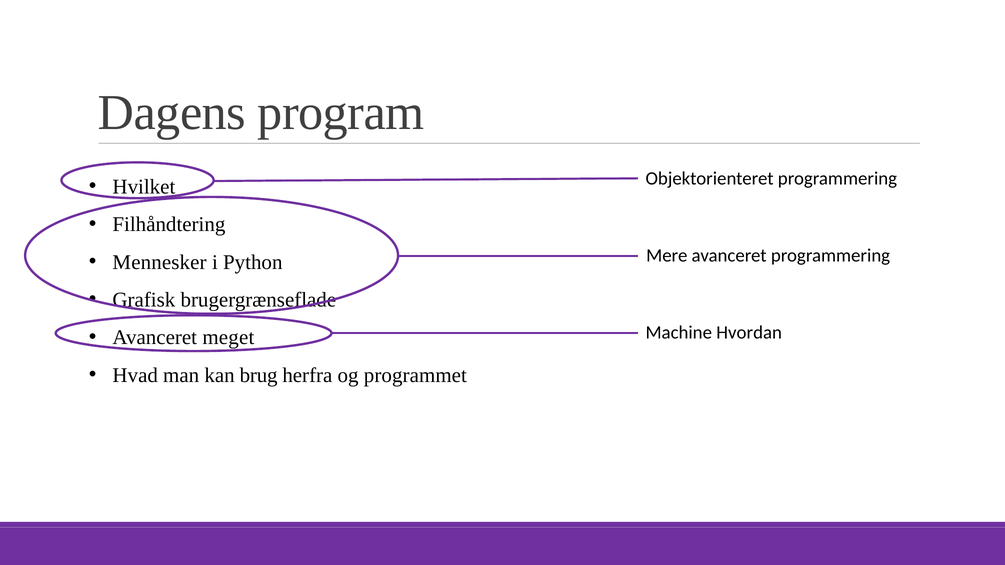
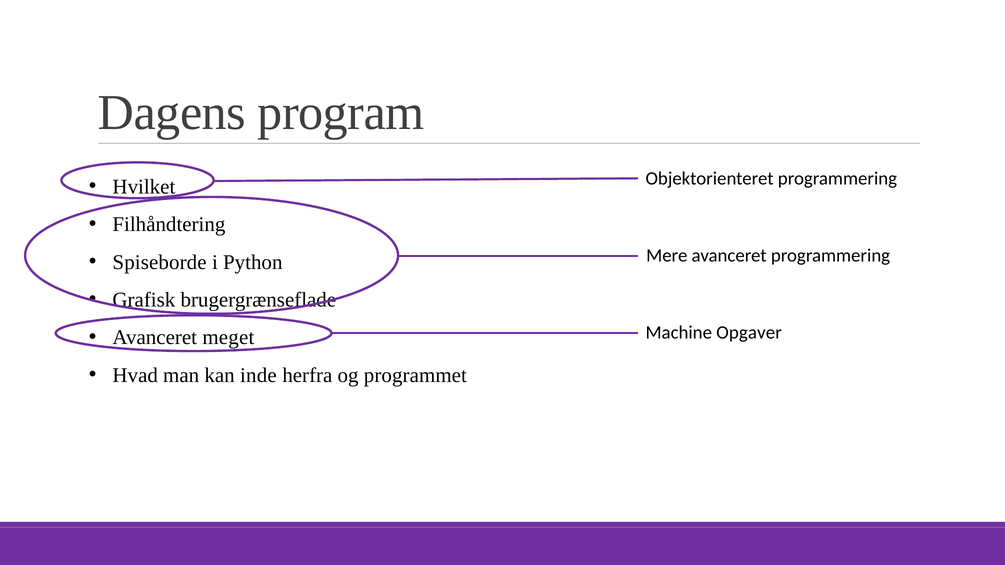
Mennesker: Mennesker -> Spiseborde (160, 262)
Hvordan: Hvordan -> Opgaver (749, 333)
brug: brug -> inde (258, 375)
